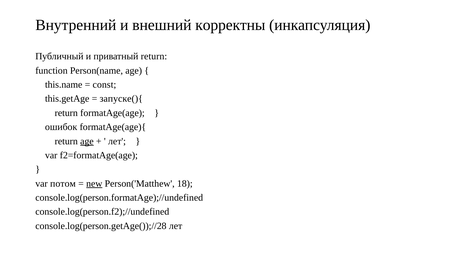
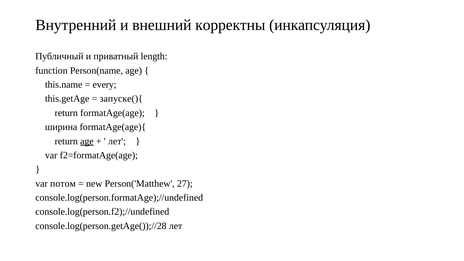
приватный return: return -> length (154, 56)
const: const -> every (105, 85)
ошибок: ошибок -> ширина (61, 127)
new underline: present -> none (94, 184)
18: 18 -> 27 (185, 184)
